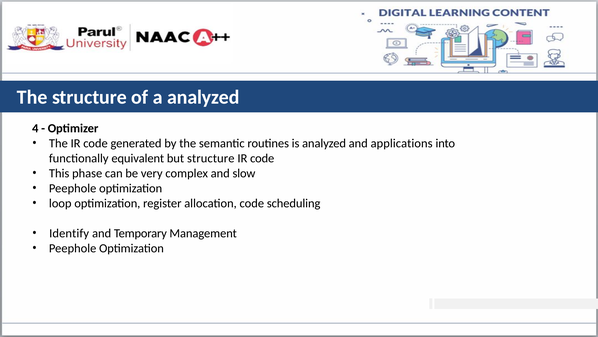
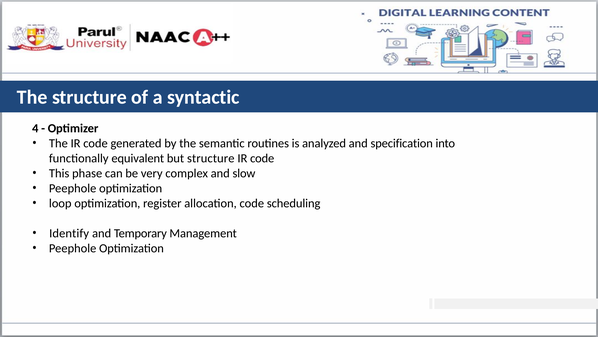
a analyzed: analyzed -> syntactic (203, 97)
applications: applications -> specification (402, 143)
